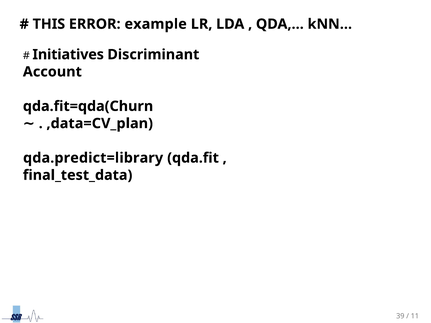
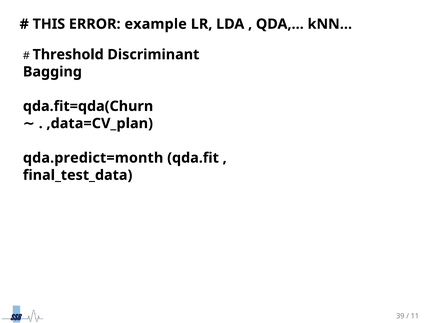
Initiatives: Initiatives -> Threshold (68, 55)
Account: Account -> Bagging (52, 72)
qda.predict=library: qda.predict=library -> qda.predict=month (93, 158)
